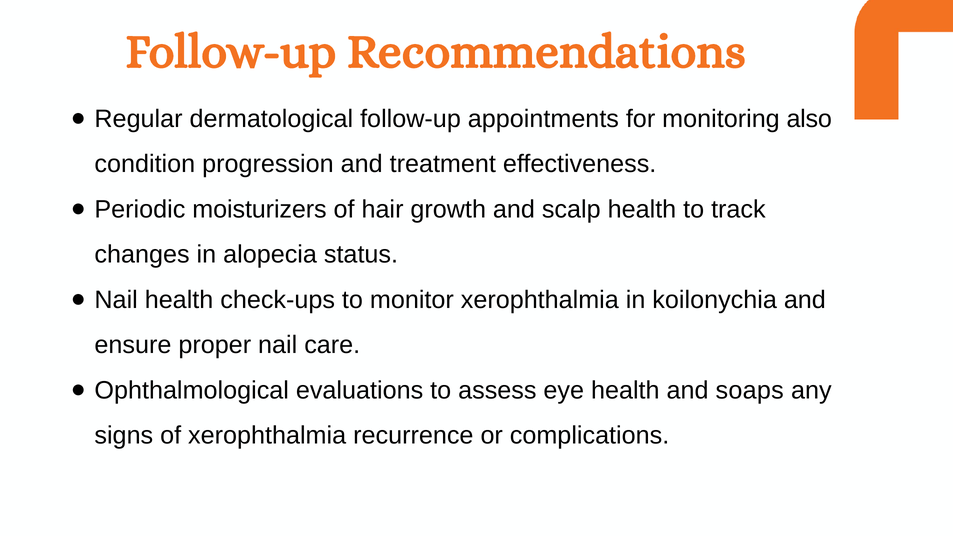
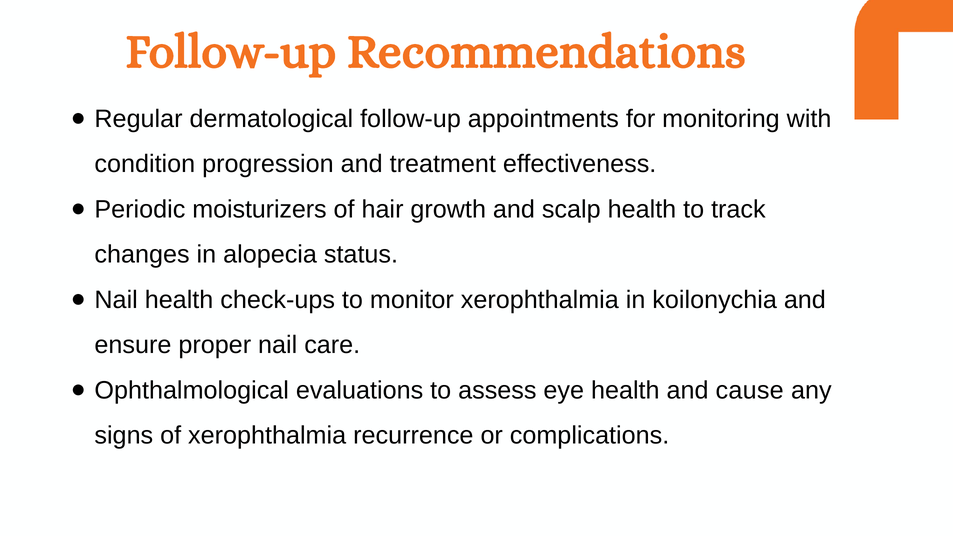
also: also -> with (809, 119)
soaps: soaps -> cause (750, 390)
